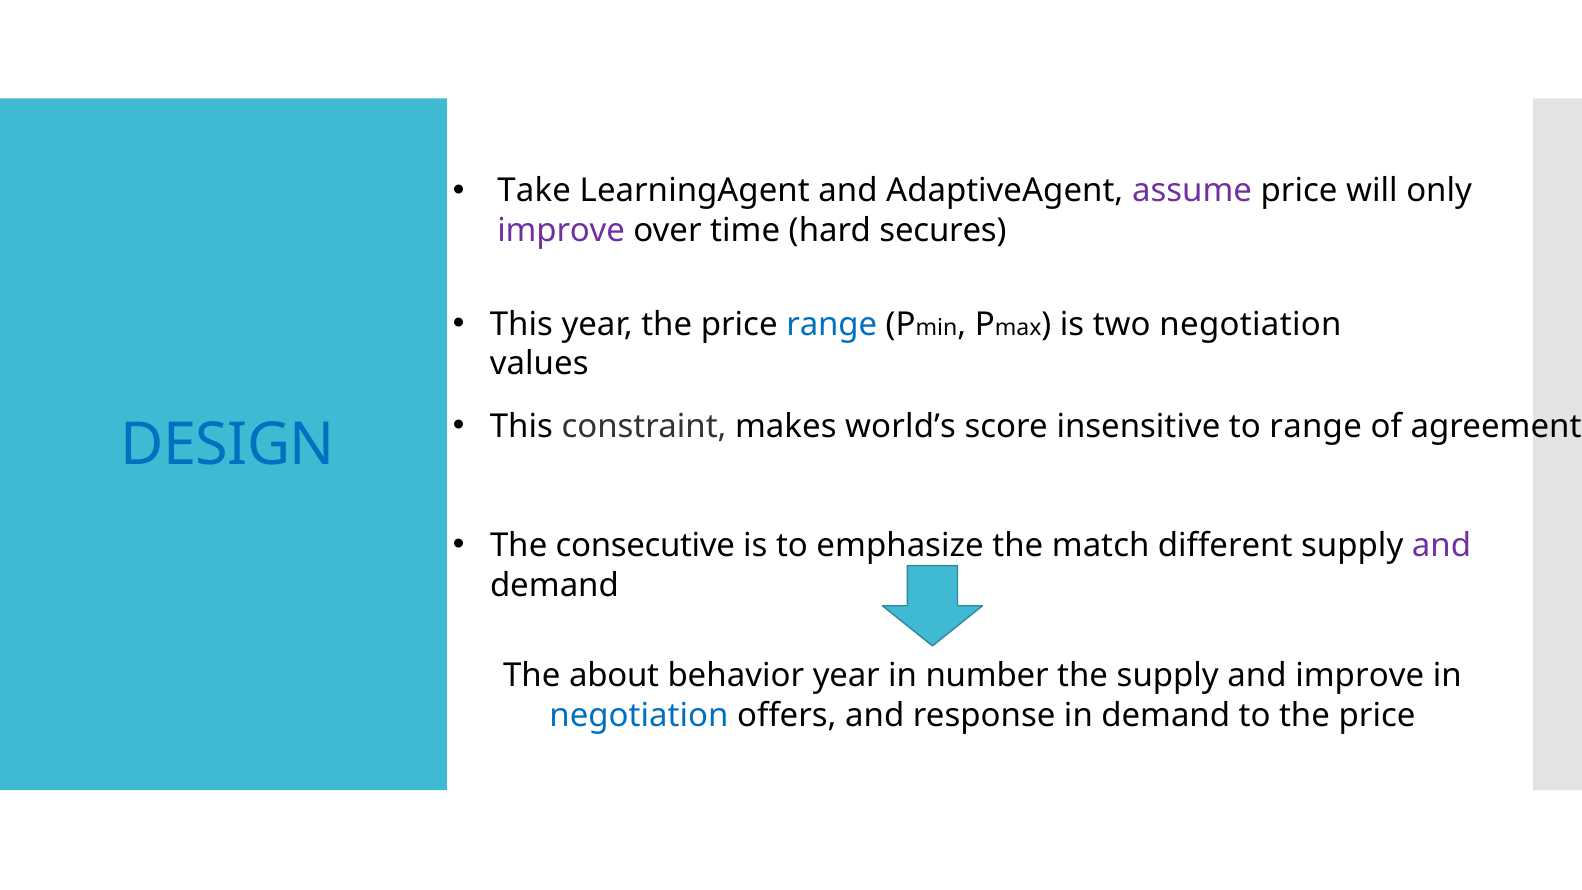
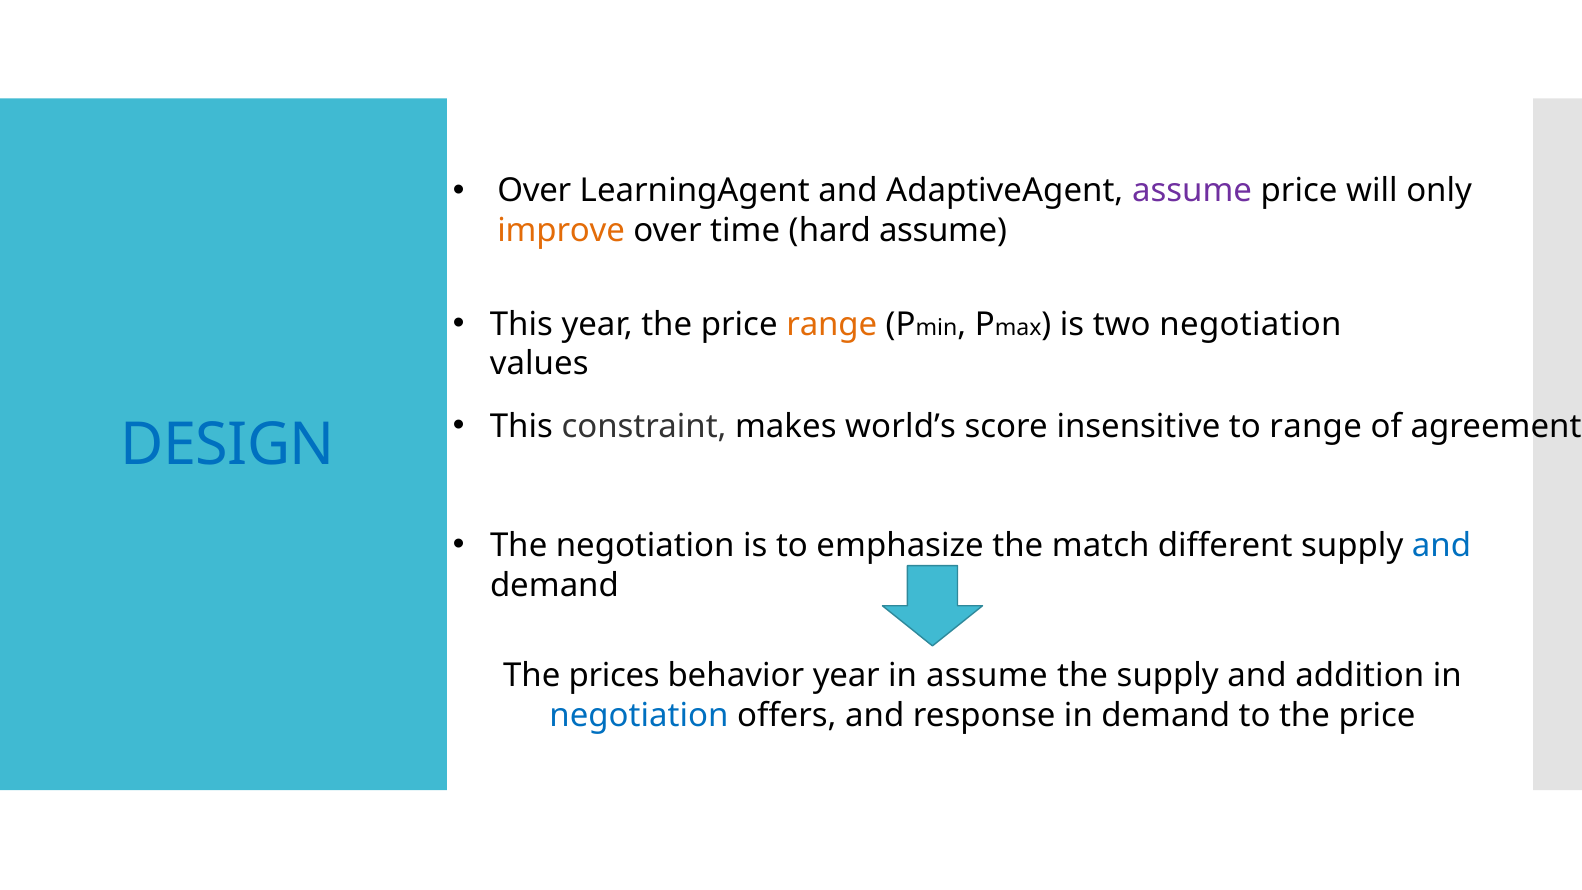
Take: Take -> Over (534, 191)
improve colour: purple -> orange (561, 231)
hard secures: secures -> assume (943, 231)
range colour: blue -> orange (832, 324)
The consecutive: consecutive -> negotiation (645, 546)
and colour: purple -> blue (1441, 546)
about: about -> prices (614, 676)
in number: number -> assume (987, 676)
and improve: improve -> addition (1360, 676)
